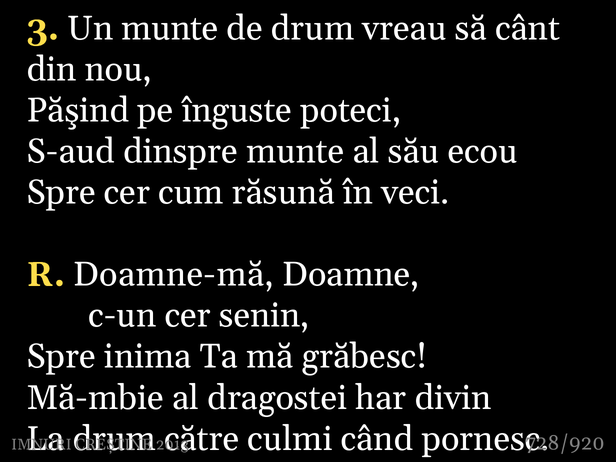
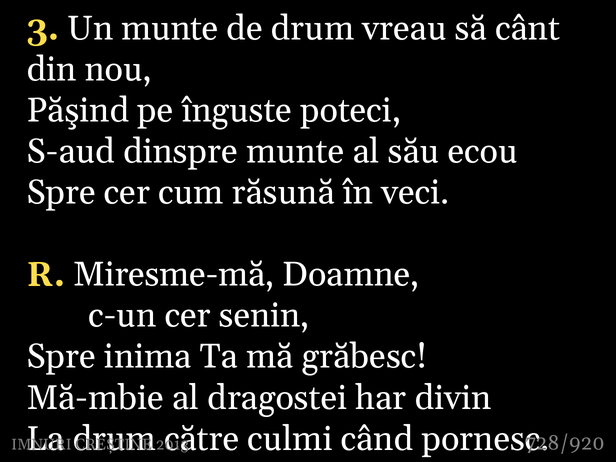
Doamne-mă: Doamne-mă -> Miresme-mă (174, 275)
